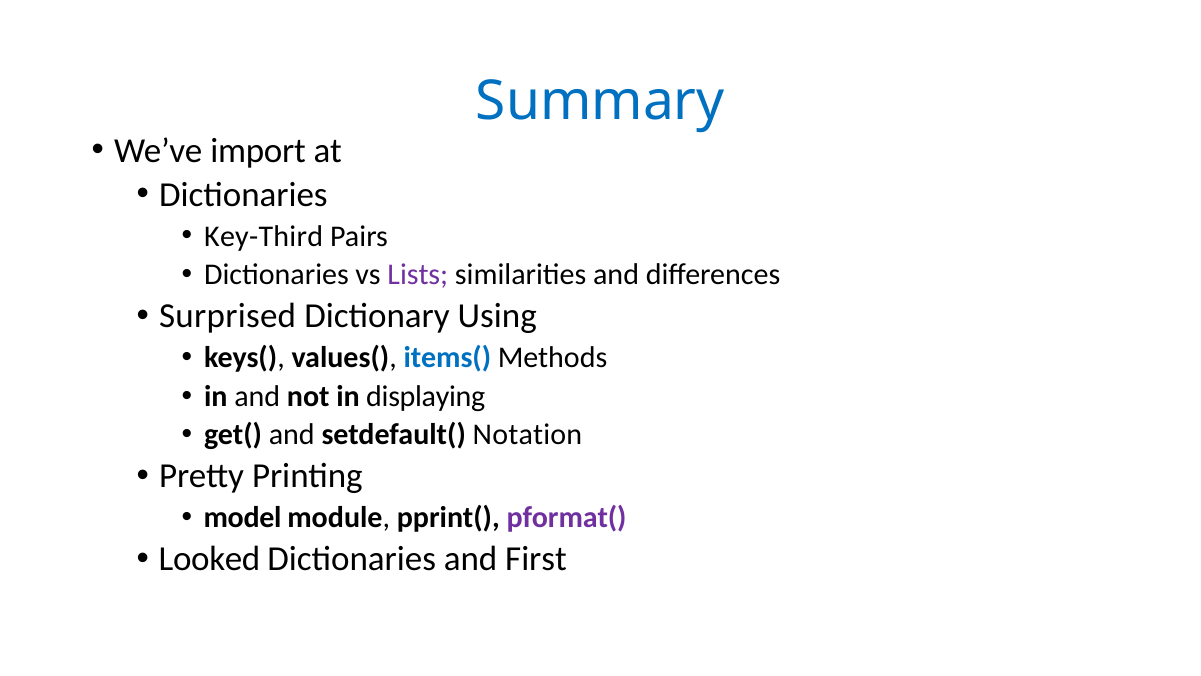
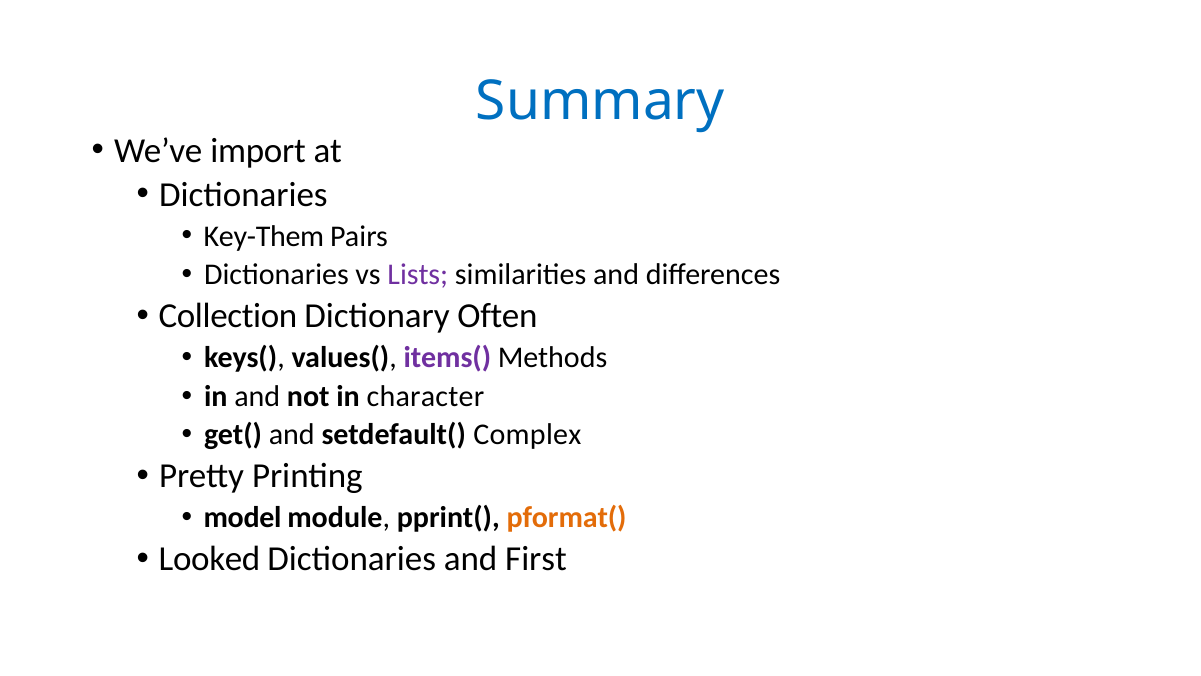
Key-Third: Key-Third -> Key-Them (264, 236)
Surprised: Surprised -> Collection (228, 316)
Using: Using -> Often (497, 316)
items( colour: blue -> purple (447, 357)
displaying: displaying -> character (425, 396)
Notation: Notation -> Complex (527, 435)
pformat( colour: purple -> orange (566, 518)
